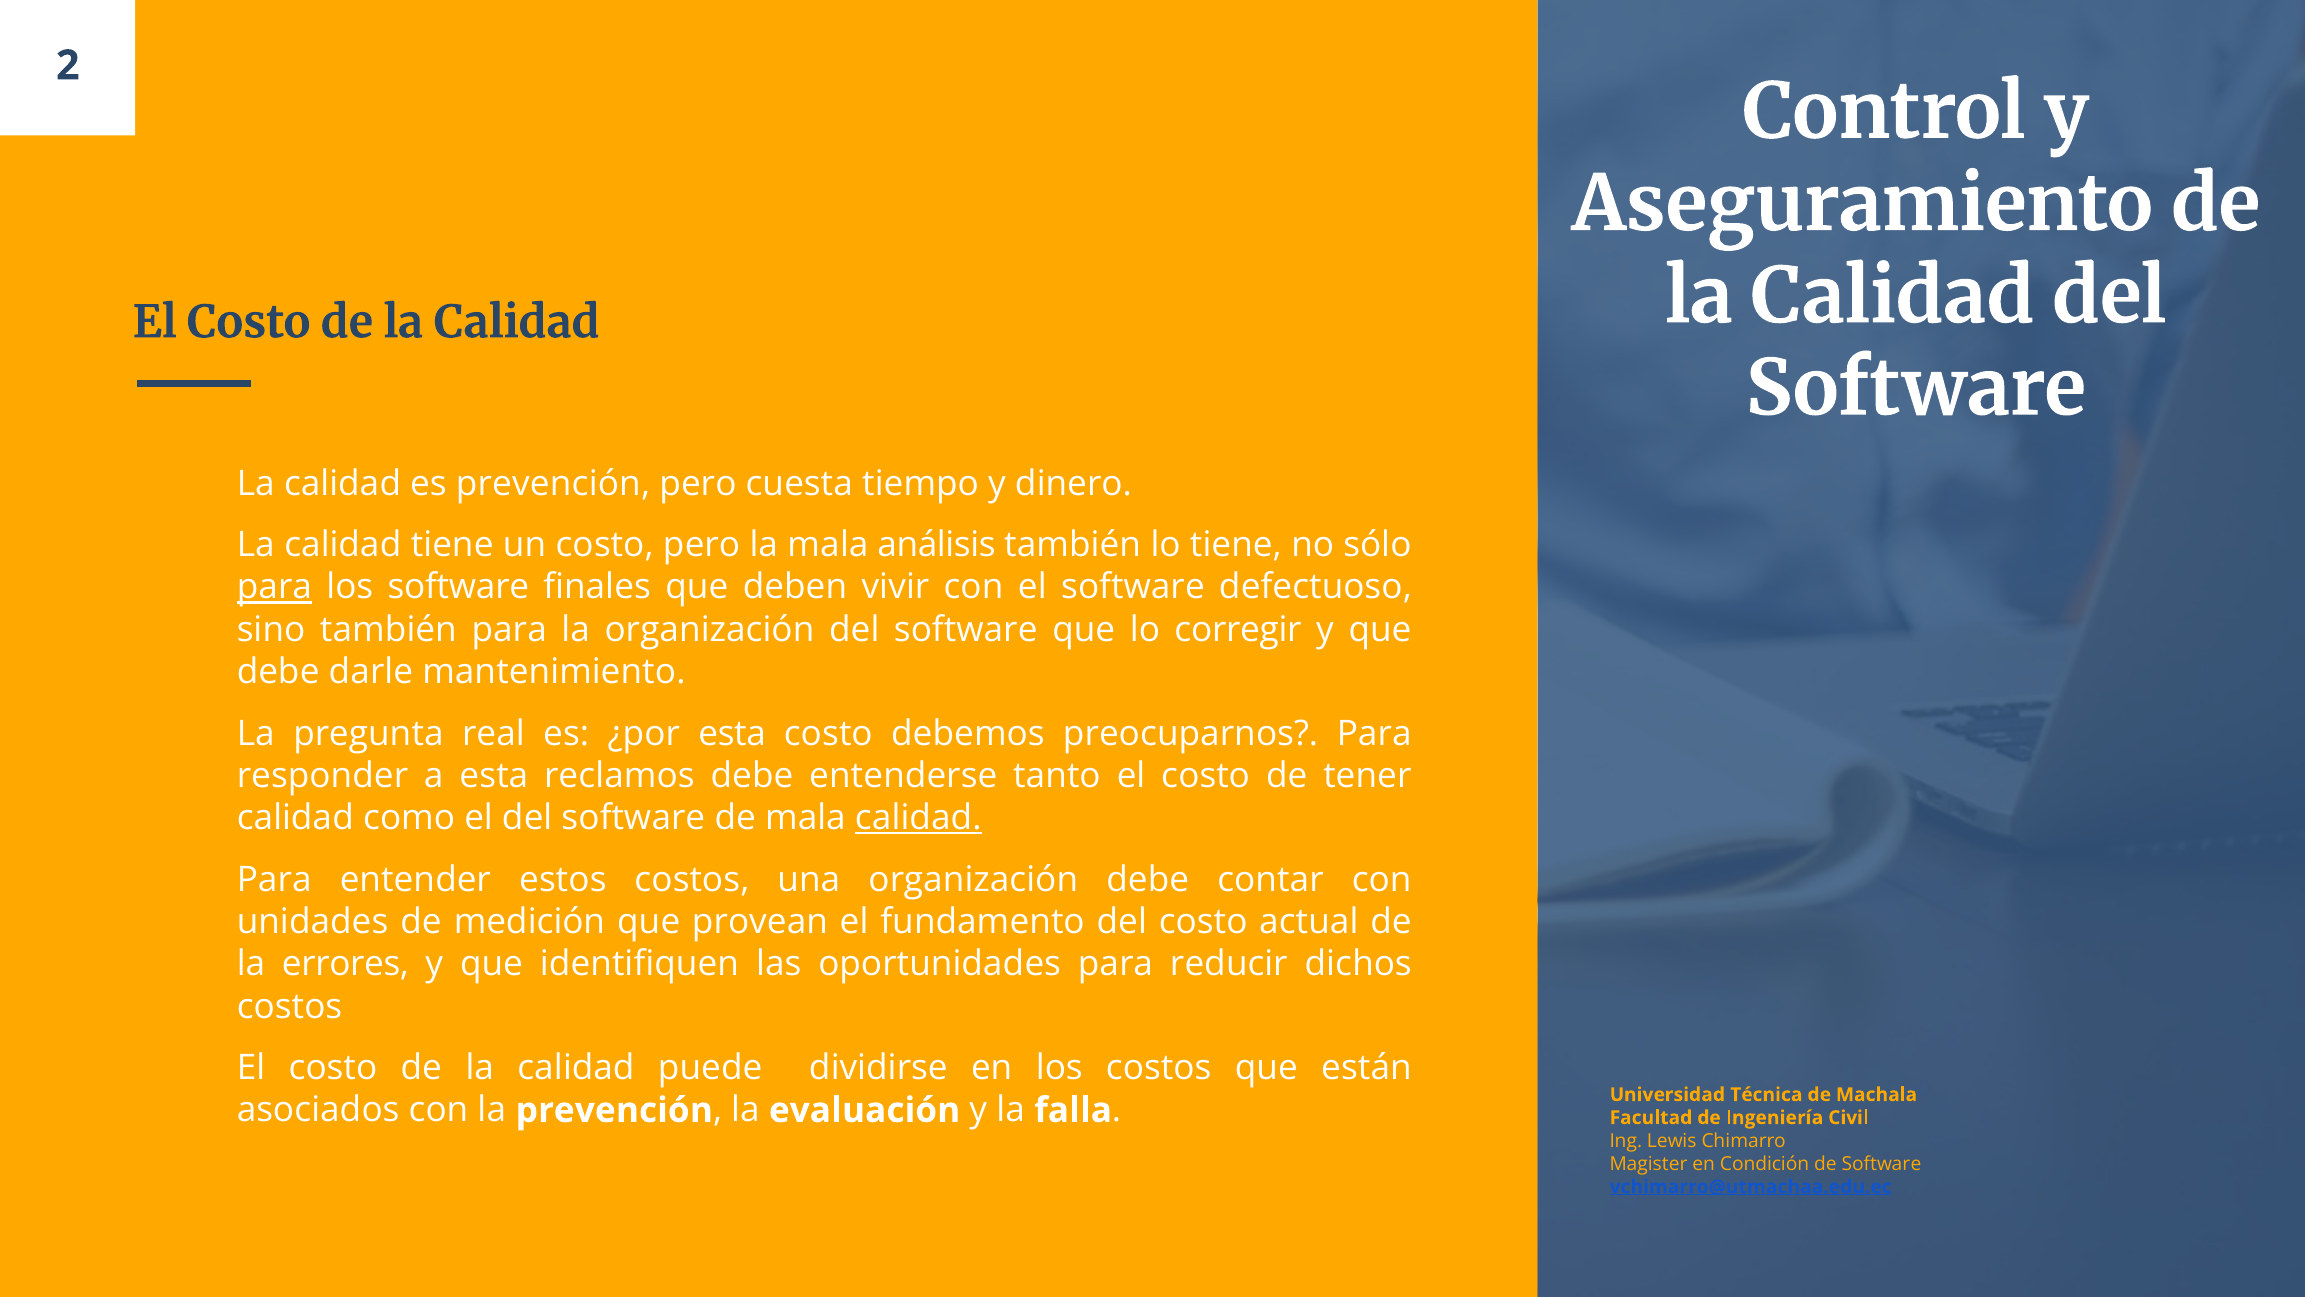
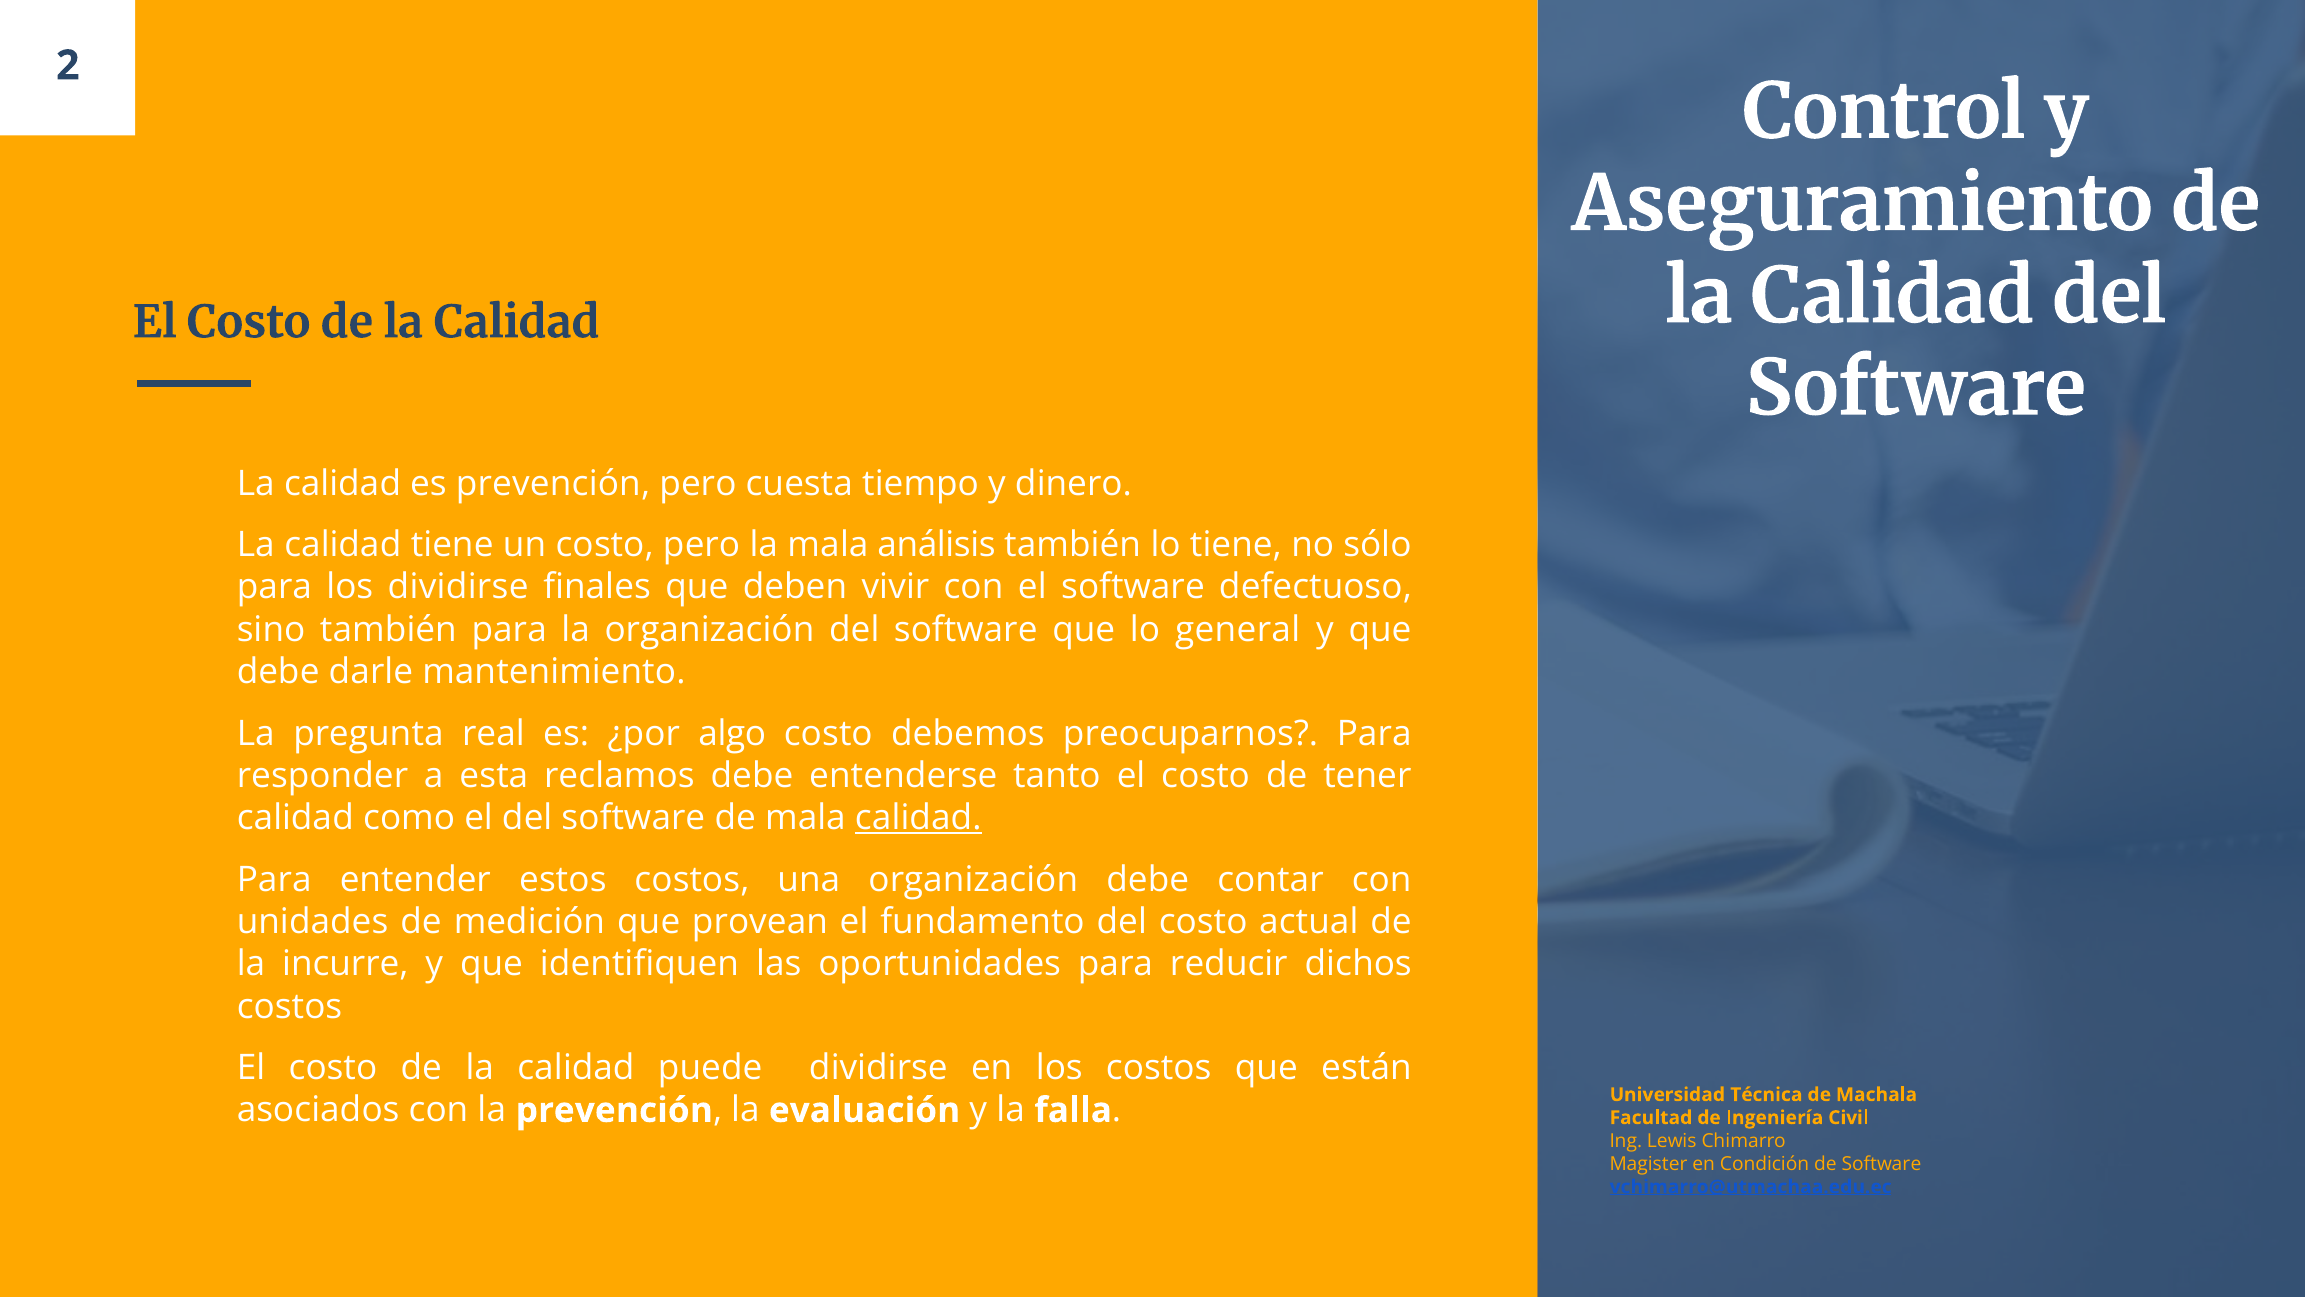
para underline: present -> none (274, 587)
los software: software -> dividirse (458, 587)
corregir: corregir -> general (1238, 629)
¿por esta: esta -> algo (732, 733)
errores: errores -> incurre (345, 964)
